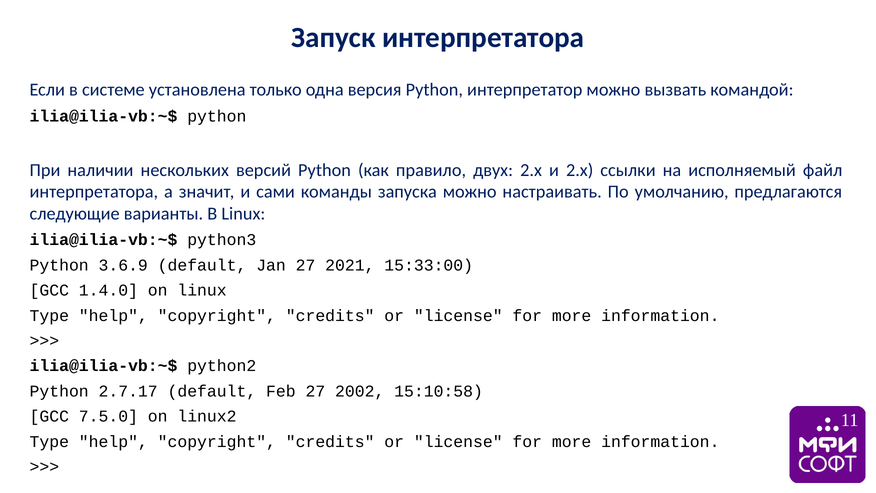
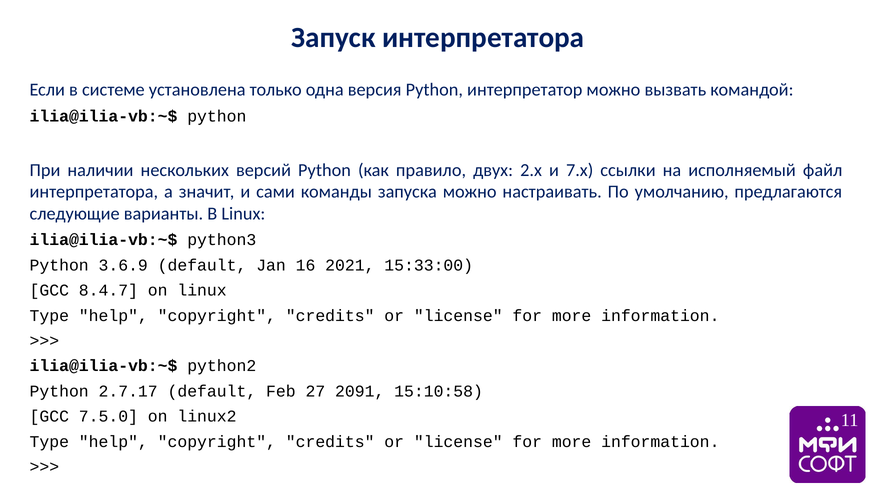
и 2.x: 2.x -> 7.x (580, 170)
Jan 27: 27 -> 16 (306, 265)
1.4.0: 1.4.0 -> 8.4.7 (108, 290)
2002: 2002 -> 2091 (360, 391)
